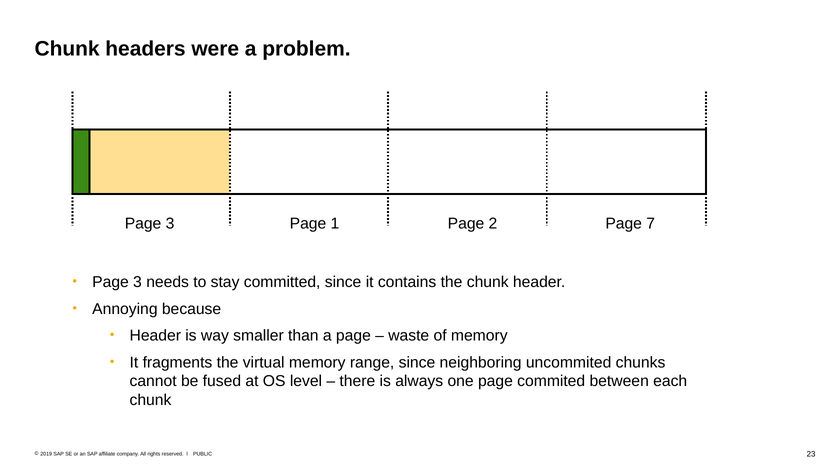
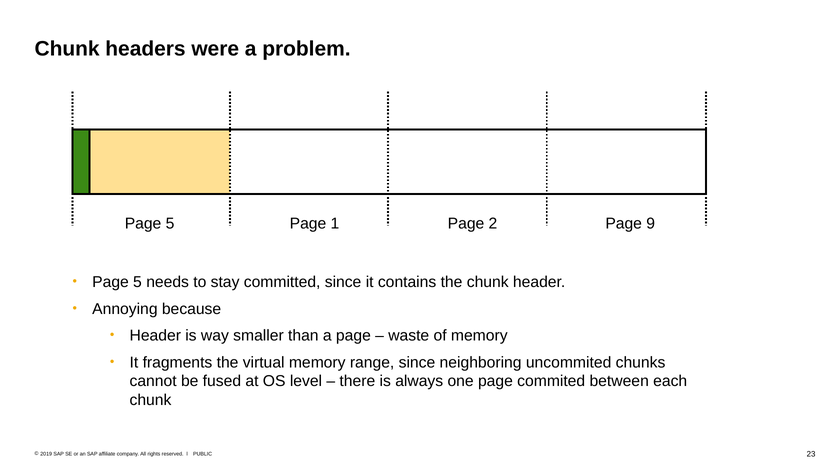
3: 3 -> 5 (170, 223)
7: 7 -> 9 (651, 223)
3: 3 -> 5 (137, 282)
